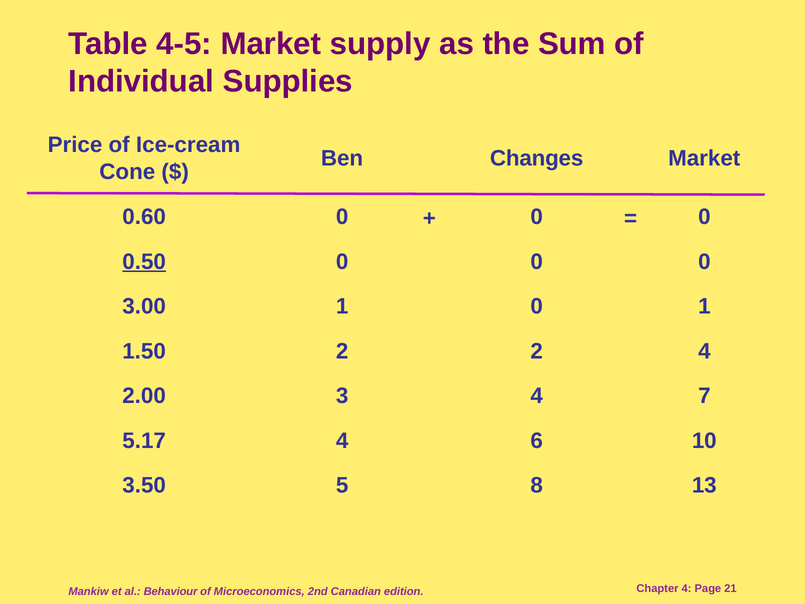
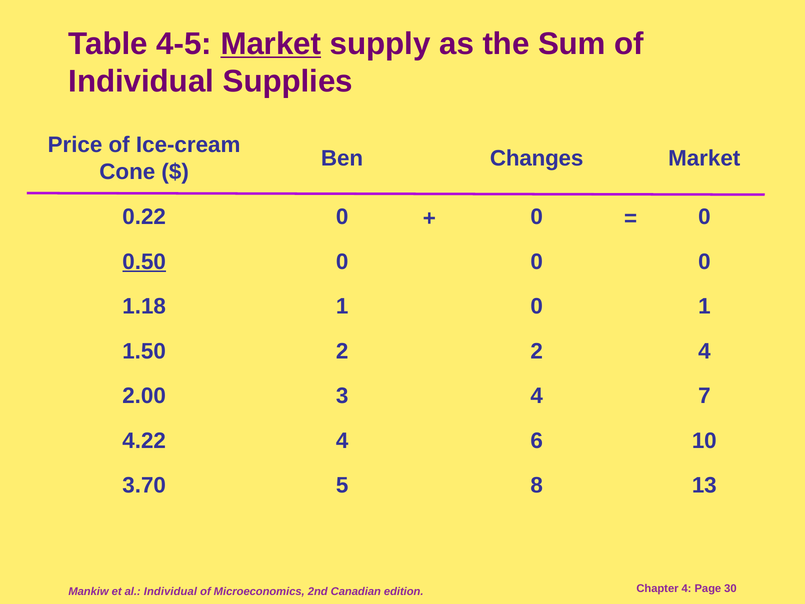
Market underline: none -> present (271, 44)
0.60: 0.60 -> 0.22 (144, 217)
3.00: 3.00 -> 1.18 (144, 306)
5.17: 5.17 -> 4.22 (144, 441)
3.50: 3.50 -> 3.70 (144, 485)
al Behaviour: Behaviour -> Individual (170, 591)
21: 21 -> 30 (730, 588)
